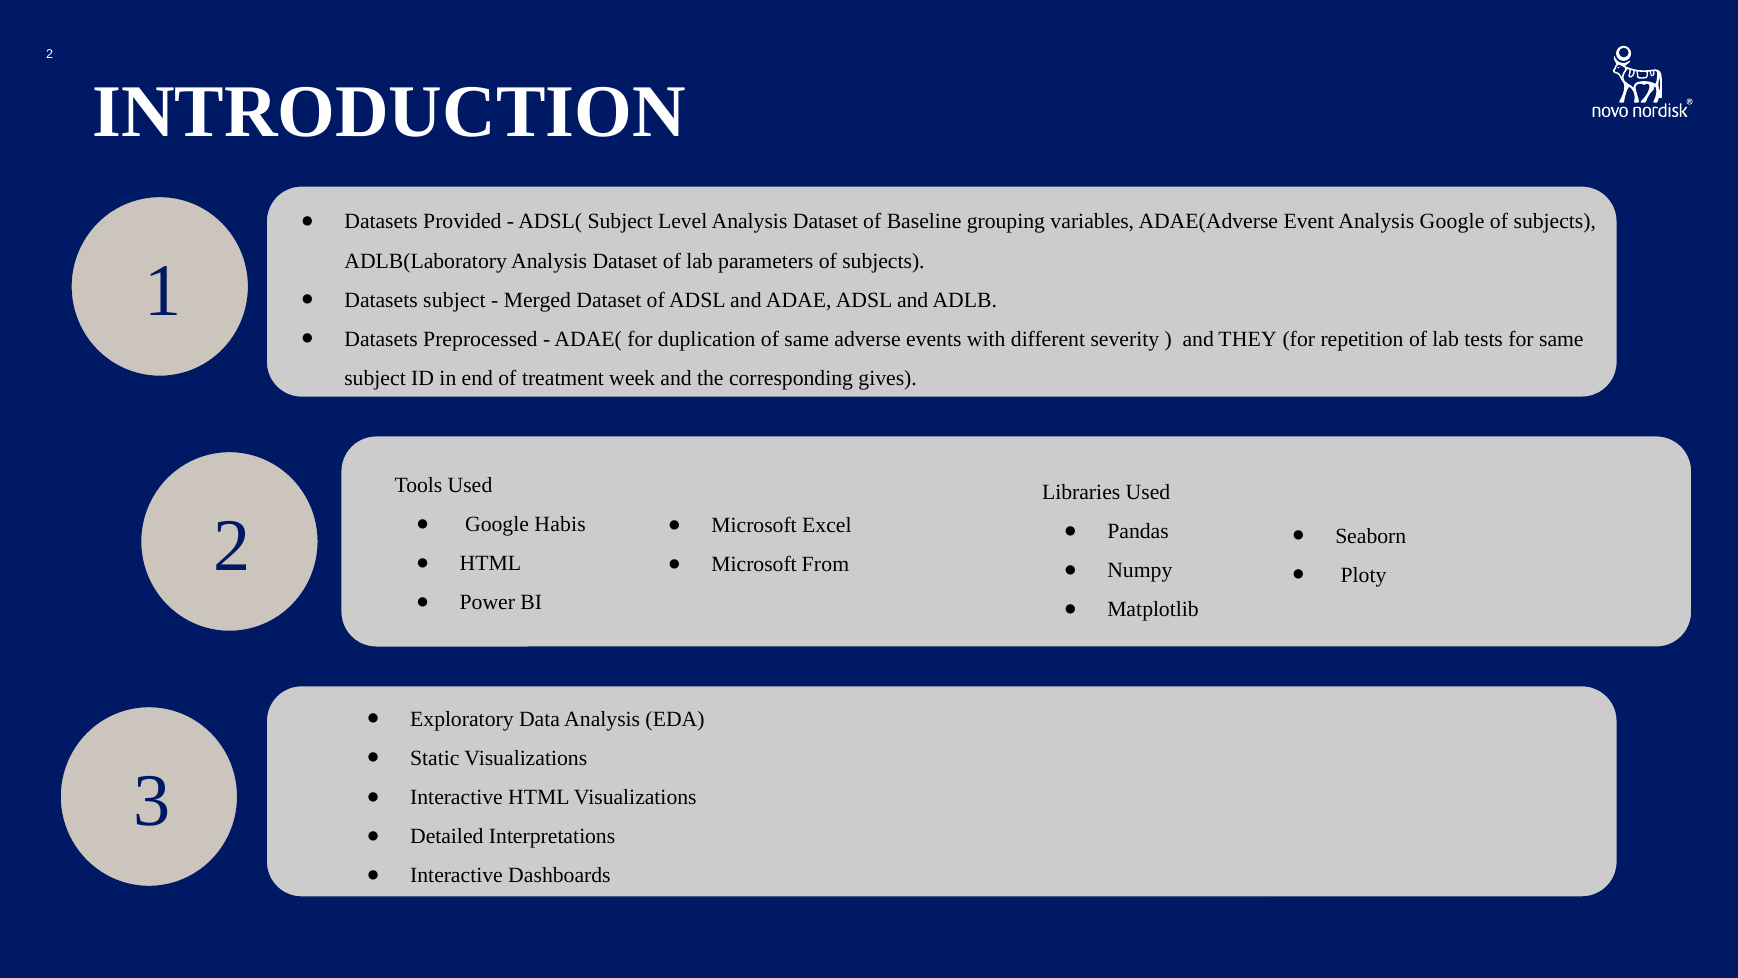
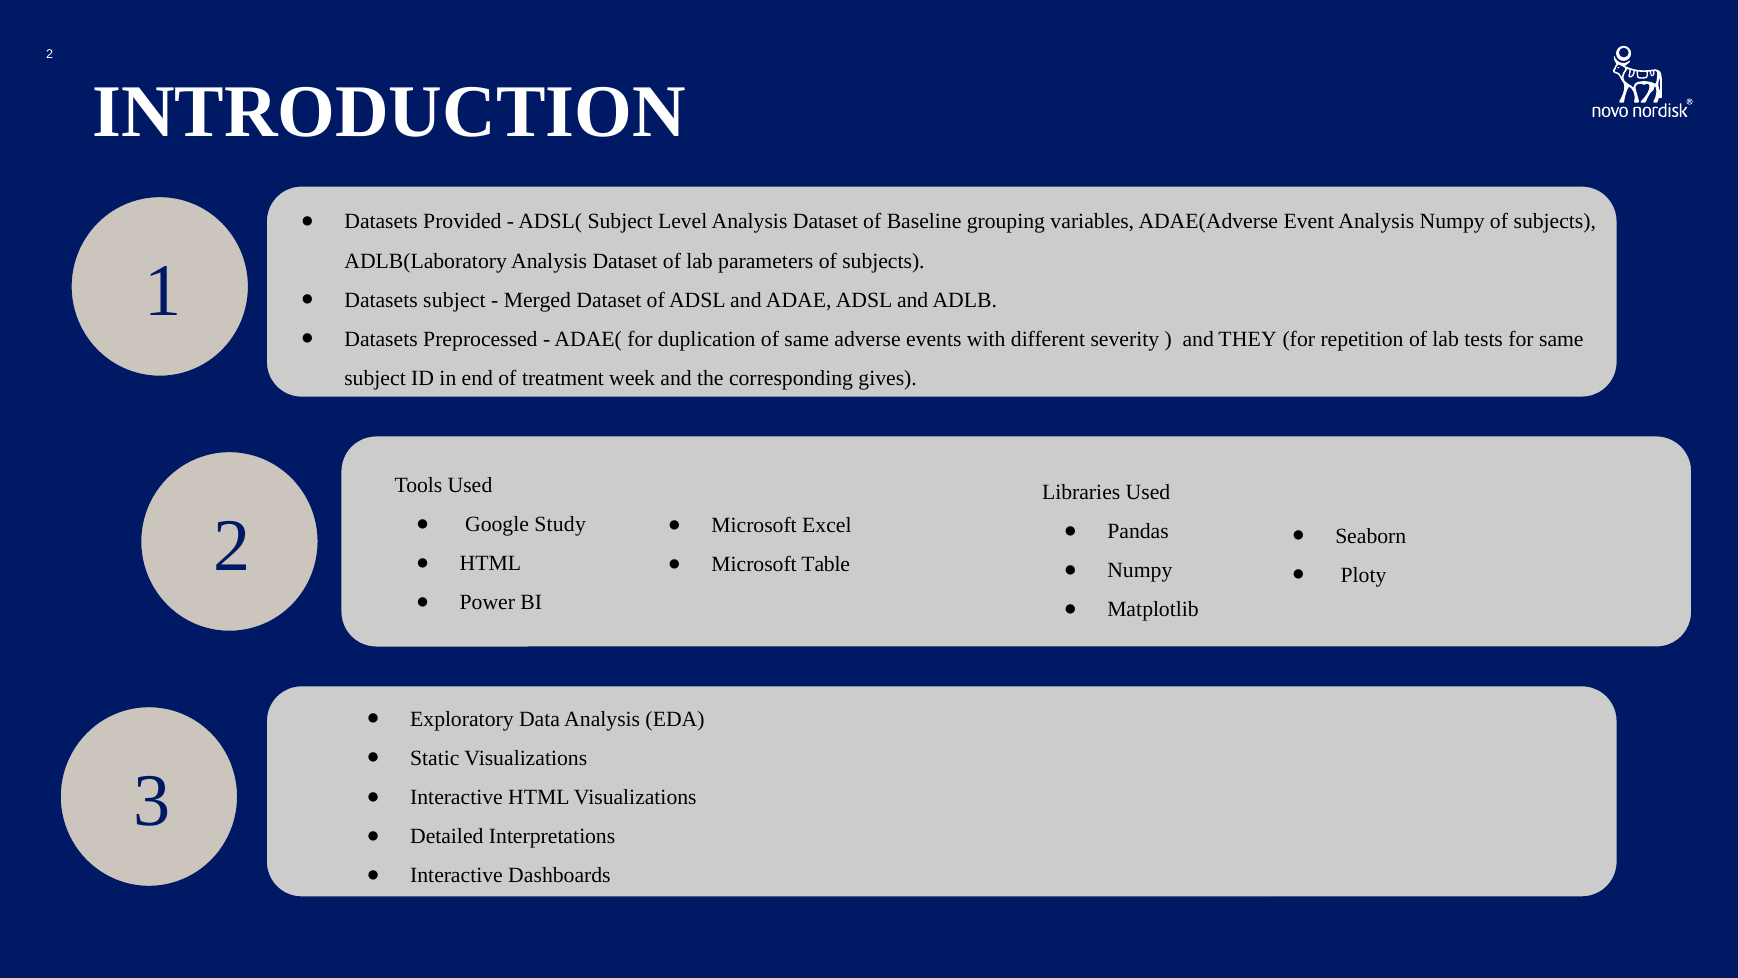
Analysis Google: Google -> Numpy (1452, 222)
Habis: Habis -> Study (560, 524)
From: From -> Table (826, 564)
